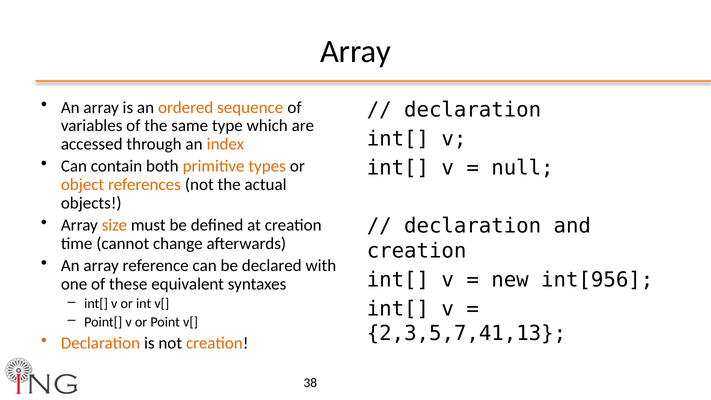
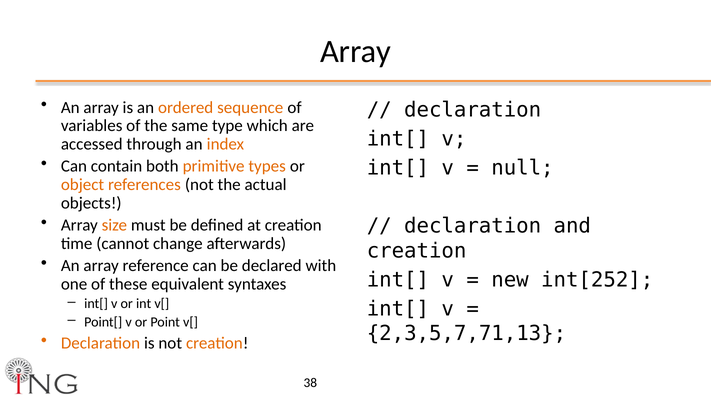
int[956: int[956 -> int[252 (597, 280)
2,3,5,7,41,13: 2,3,5,7,41,13 -> 2,3,5,7,71,13 (466, 333)
